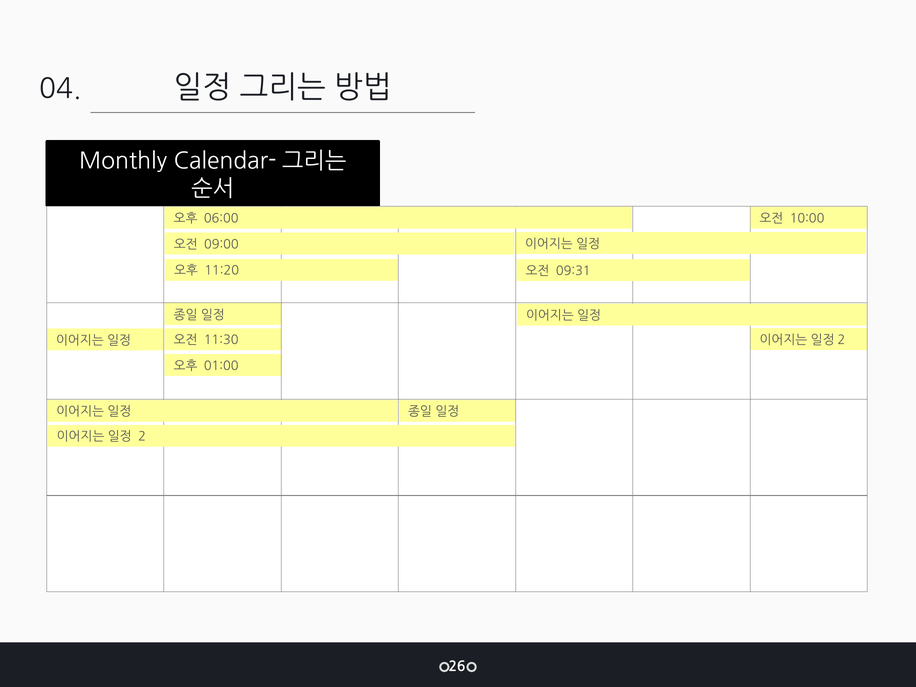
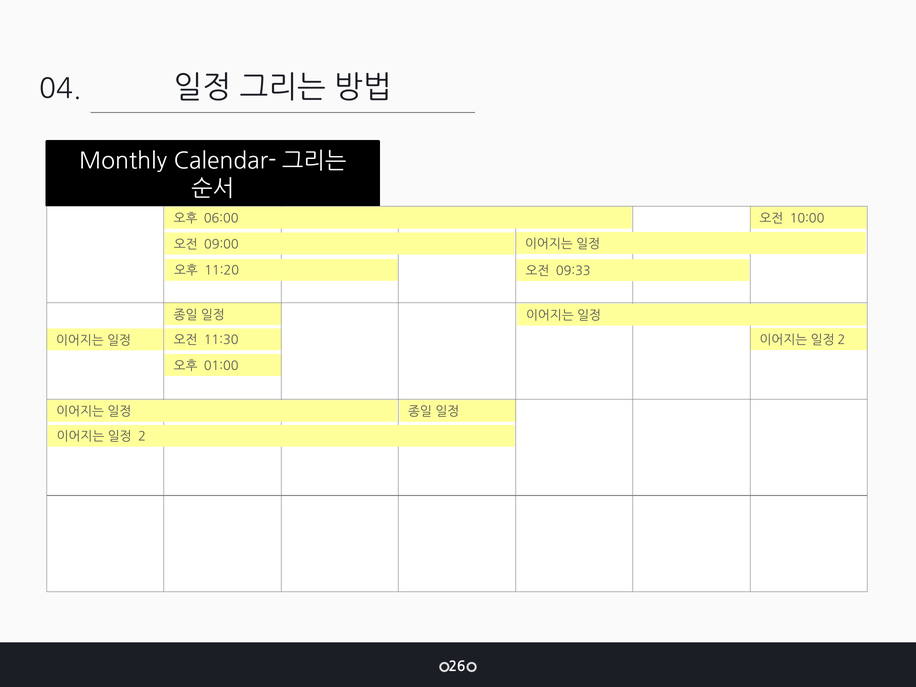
09:31: 09:31 -> 09:33 (573, 271)
